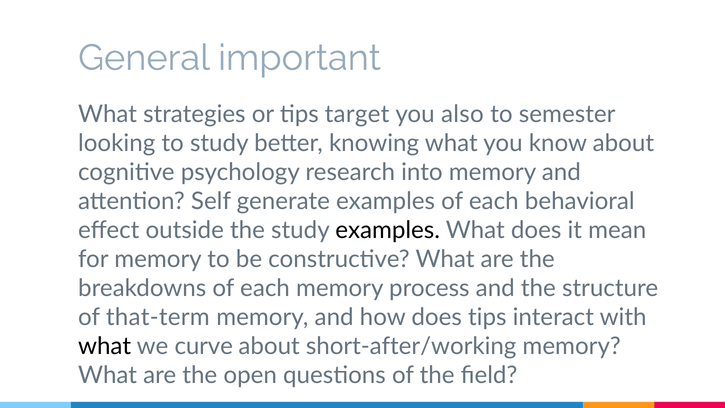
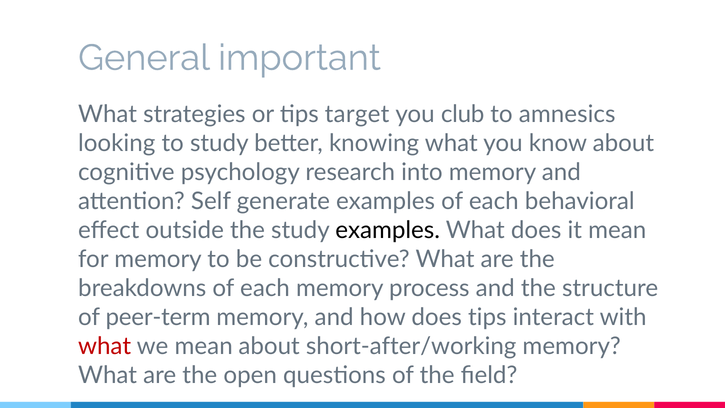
also: also -> club (463, 114)
semester: semester -> amnesics (567, 114)
that-term: that-term -> peer-term (158, 317)
what colour: black -> red (105, 346)
we curve: curve -> mean (204, 346)
